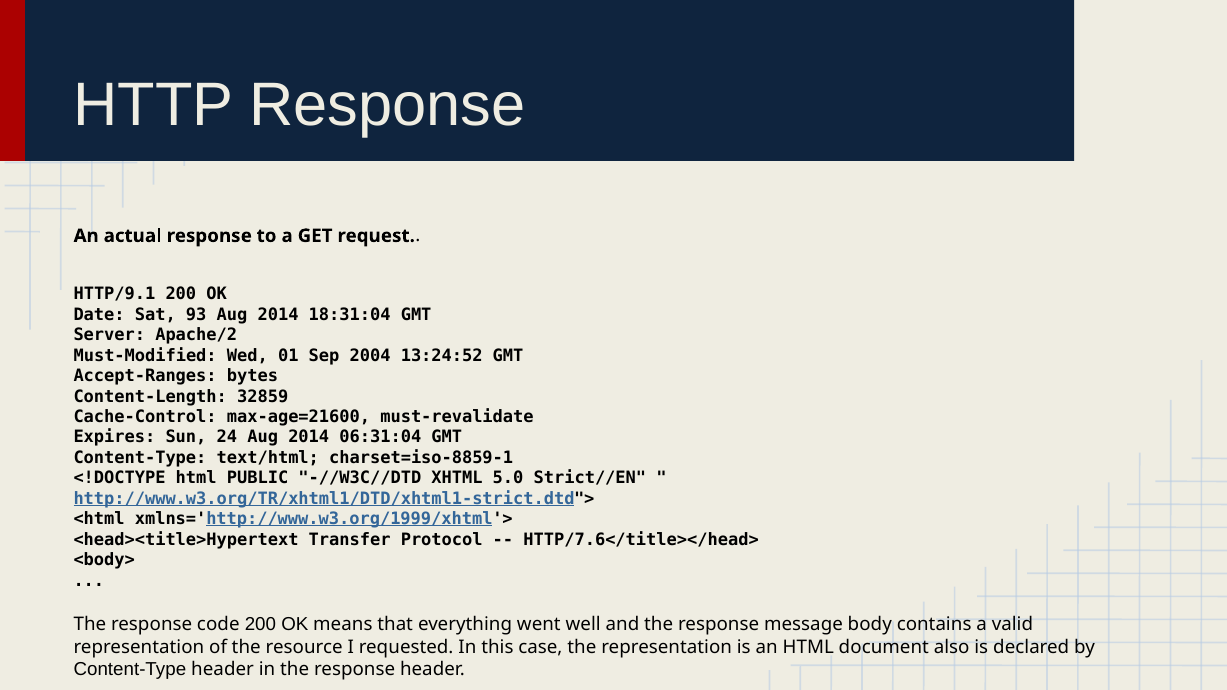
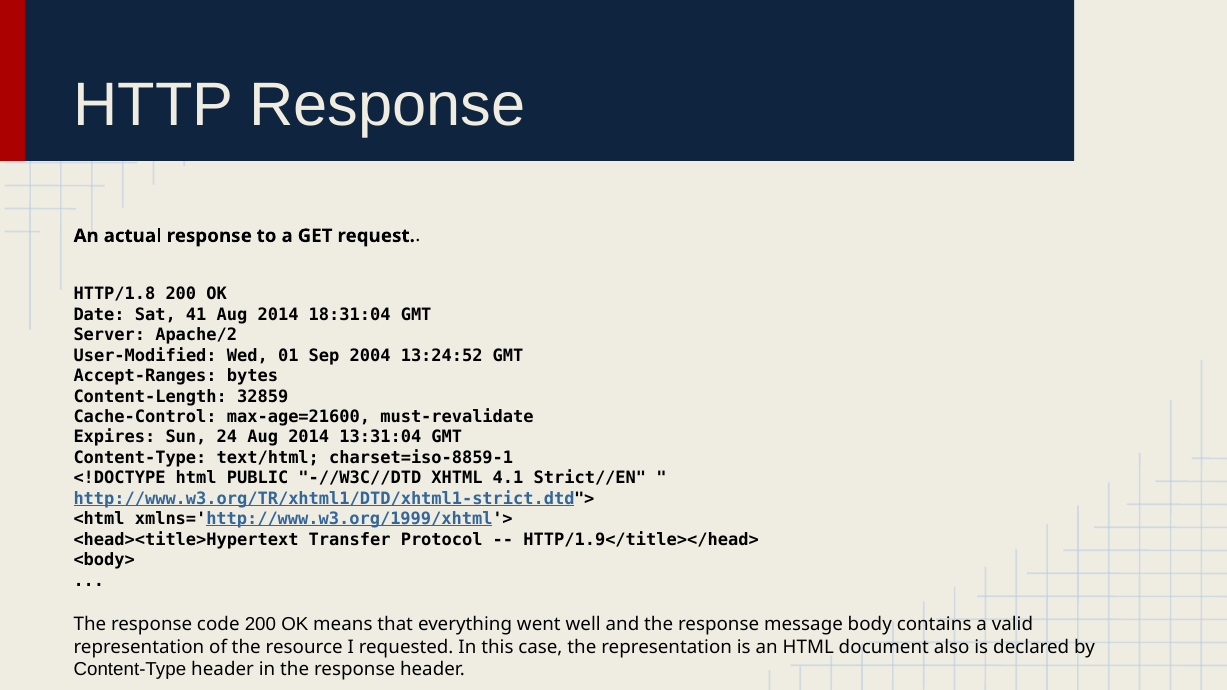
HTTP/9.1: HTTP/9.1 -> HTTP/1.8 (114, 294)
93: 93 -> 41 (196, 315)
Must-Modified: Must-Modified -> User-Modified (145, 356)
06:31:04: 06:31:04 -> 13:31:04 (380, 437)
5.0: 5.0 -> 4.1 (508, 478)
HTTP/7.6</title></head>: HTTP/7.6</title></head> -> HTTP/1.9</title></head> (641, 540)
